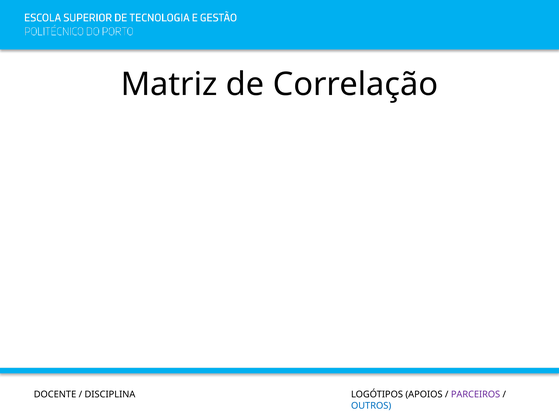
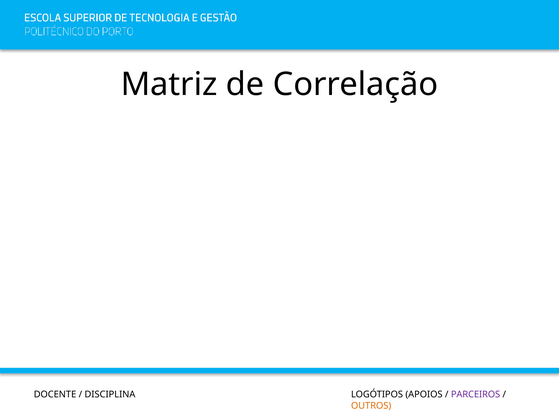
OUTROS colour: blue -> orange (371, 406)
